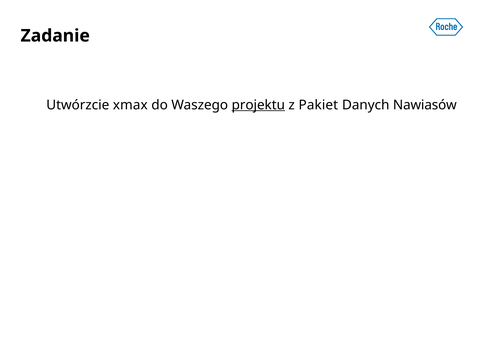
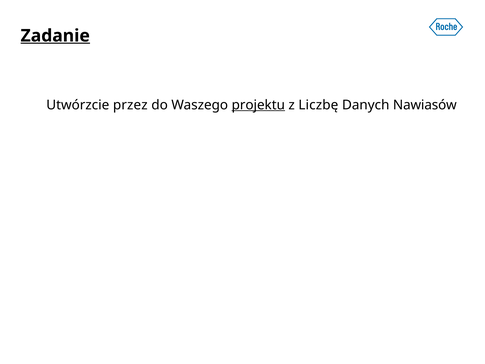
Zadanie underline: none -> present (55, 36)
xmax: xmax -> przez (130, 105)
Pakiet: Pakiet -> Liczbę (318, 105)
